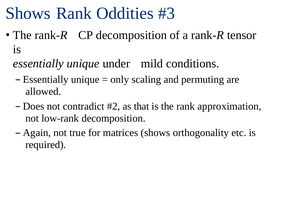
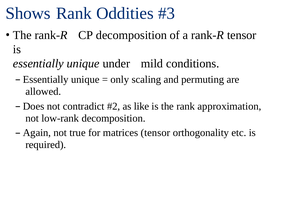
that: that -> like (141, 107)
matrices shows: shows -> tensor (155, 133)
